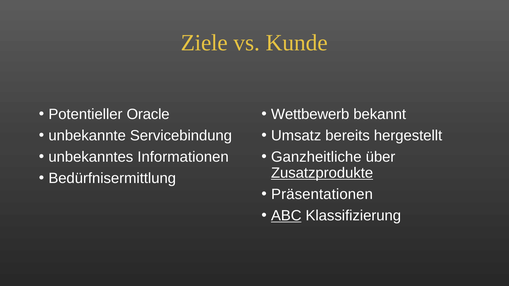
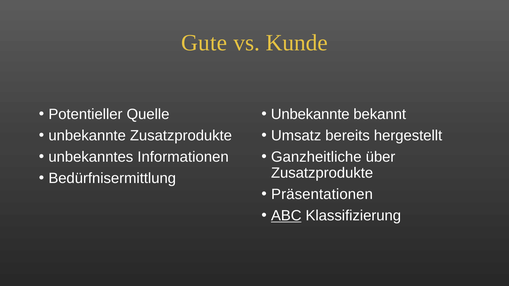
Ziele: Ziele -> Gute (204, 43)
Oracle: Oracle -> Quelle (148, 114)
Wettbewerb: Wettbewerb -> Unbekannte (310, 114)
unbekannte Servicebindung: Servicebindung -> Zusatzprodukte (181, 136)
Zusatzprodukte underline: present -> none (322, 173)
